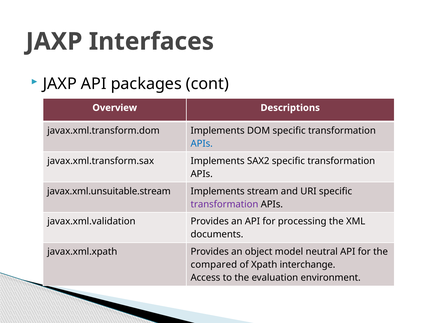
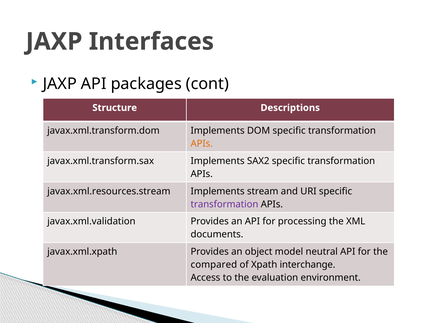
Overview: Overview -> Structure (115, 108)
APIs colour: blue -> orange (202, 143)
javax.xml.unsuitable.stream: javax.xml.unsuitable.stream -> javax.xml.resources.stream (109, 191)
